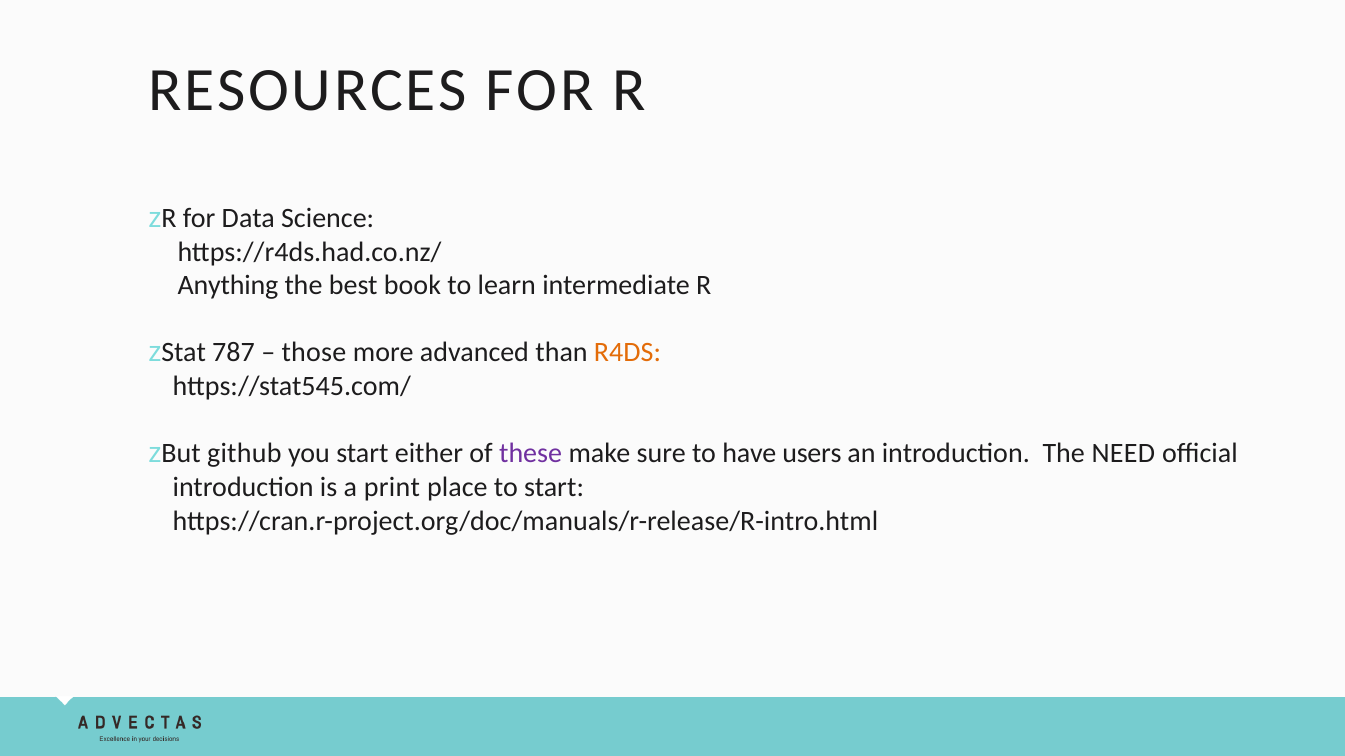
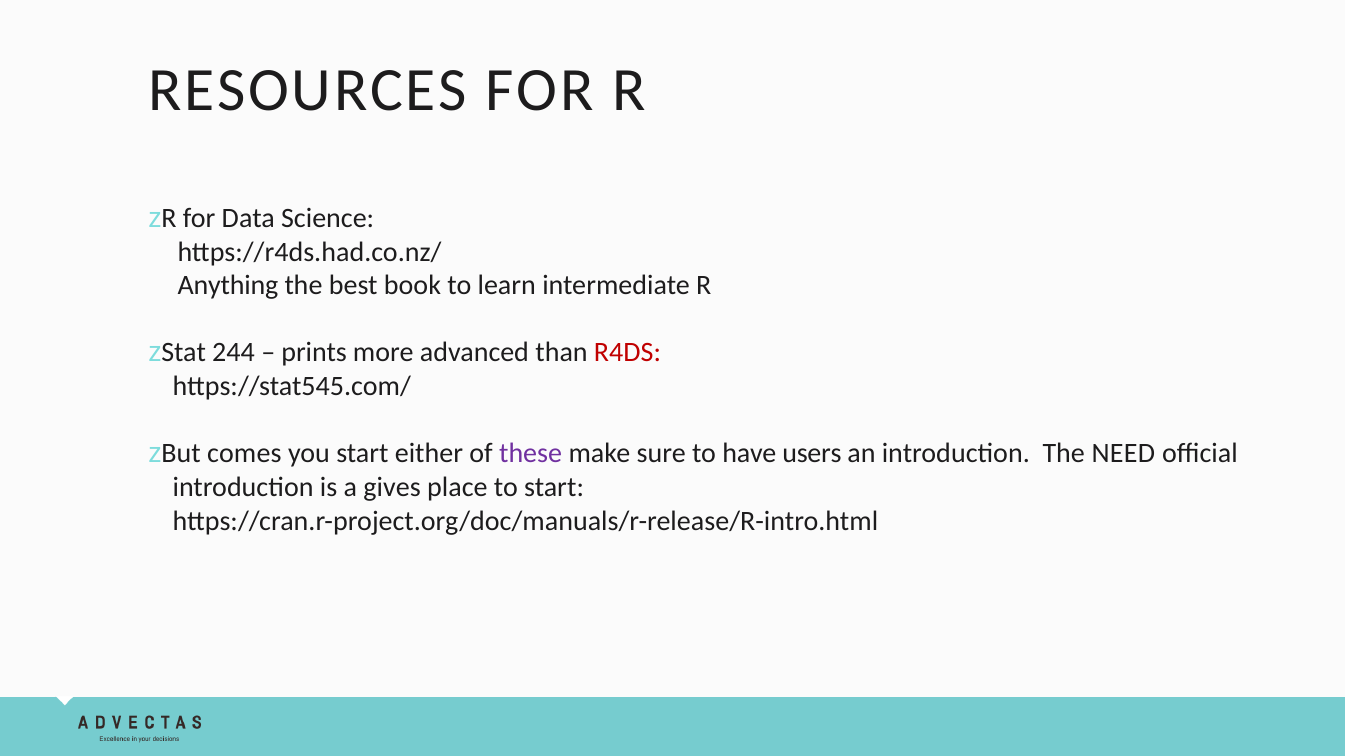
787: 787 -> 244 (233, 353)
those: those -> prints (314, 353)
R4DS colour: orange -> red (628, 353)
github: github -> comes (244, 454)
print: print -> gives (392, 488)
